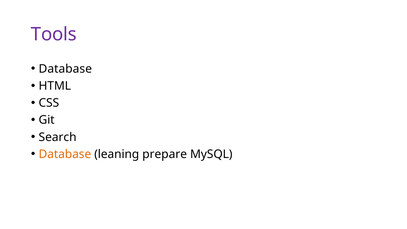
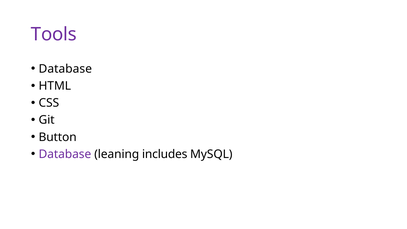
Search: Search -> Button (58, 137)
Database colour: orange -> purple (65, 154)
prepare: prepare -> includes (165, 154)
